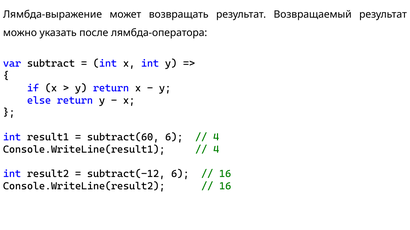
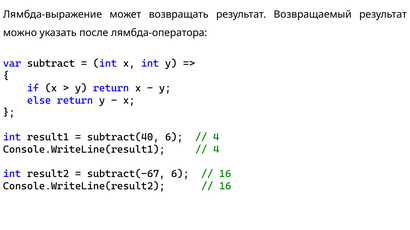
subtract(60: subtract(60 -> subtract(40 (123, 138)
subtract(-12: subtract(-12 -> subtract(-67 (126, 174)
